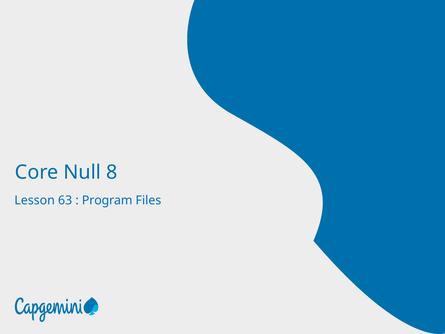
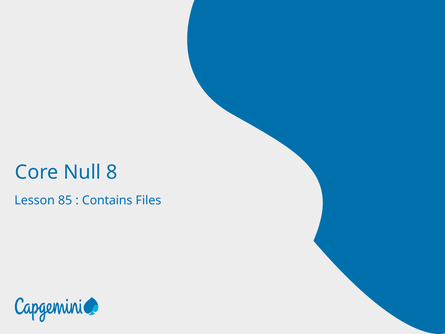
63: 63 -> 85 (65, 200)
Program: Program -> Contains (107, 200)
